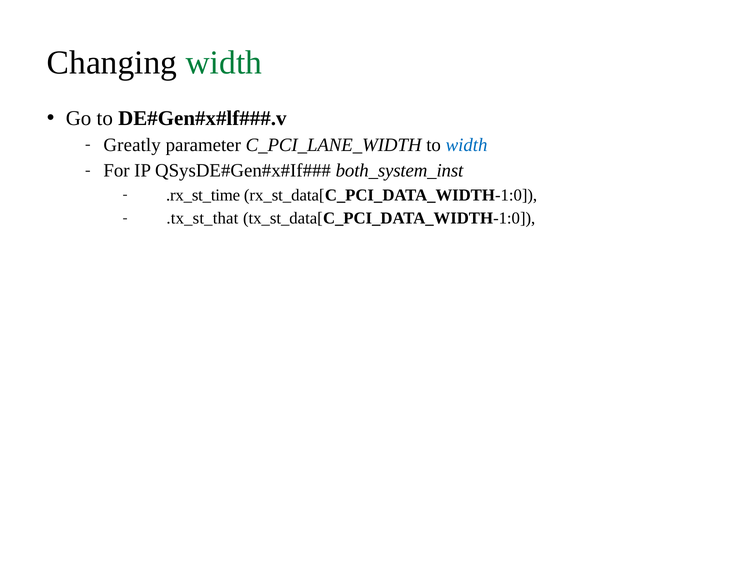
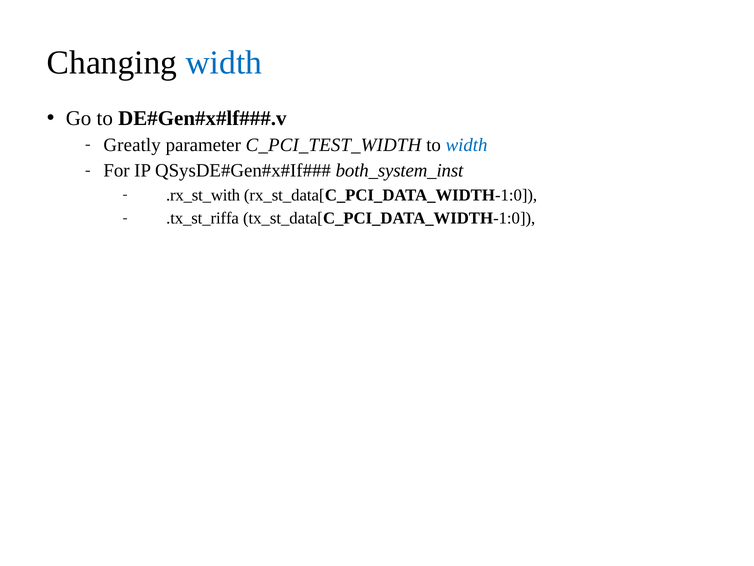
width colour: green -> blue (224, 63)
C_PCI_LANE_WIDTH: C_PCI_LANE_WIDTH -> C_PCI_TEST_WIDTH (333, 145)
.rx_st_time: .rx_st_time -> .rx_st_with (203, 195)
.tx_st_that: .tx_st_that -> .tx_st_riffa (203, 218)
